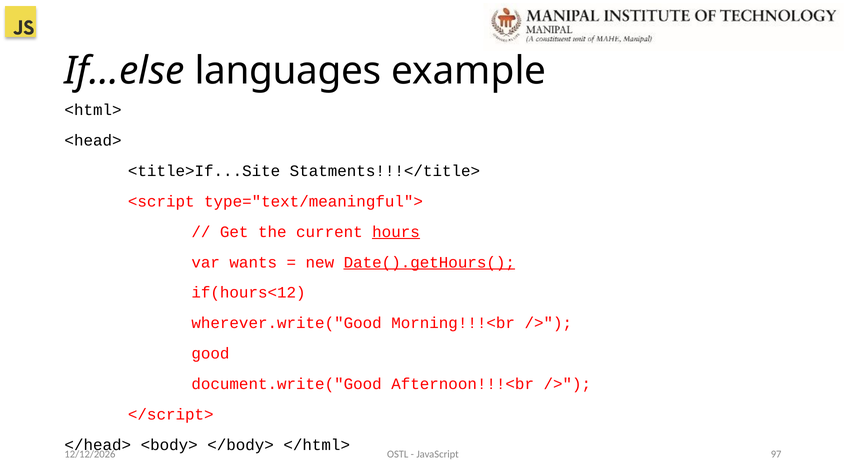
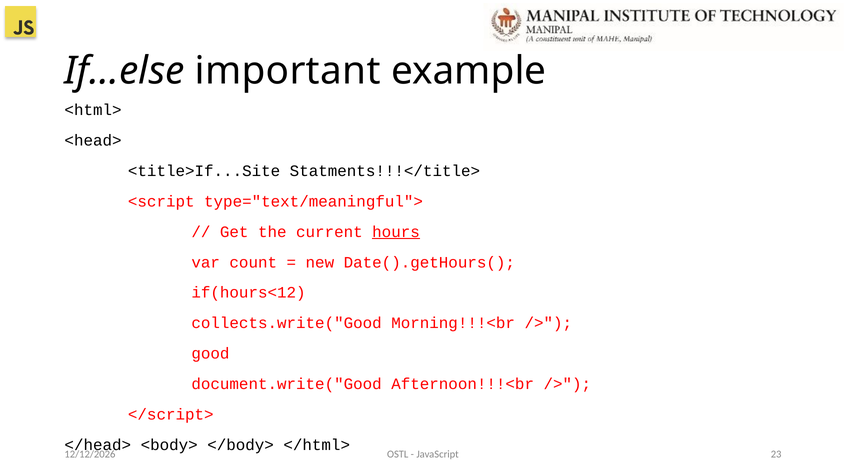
languages: languages -> important (288, 71)
wants: wants -> count (253, 262)
Date().getHours( underline: present -> none (429, 262)
wherever.write("Good: wherever.write("Good -> collects.write("Good (287, 323)
97: 97 -> 23 (776, 454)
